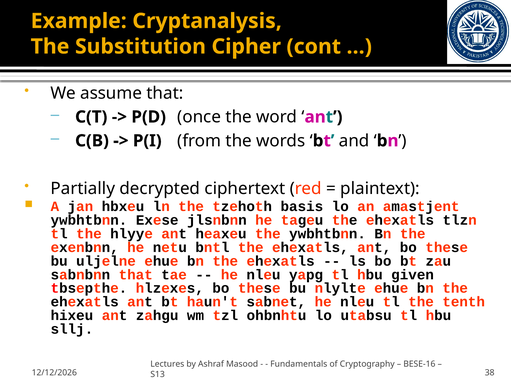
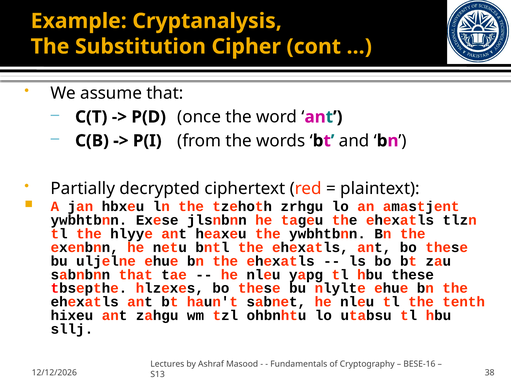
basis: basis -> zrhgu (302, 207)
hbu given: given -> these (413, 275)
